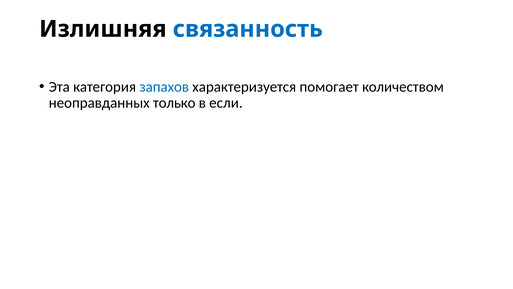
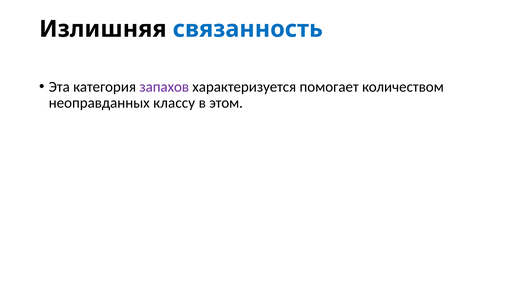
запахов colour: blue -> purple (164, 87)
только: только -> классу (174, 103)
если: если -> этом (226, 103)
